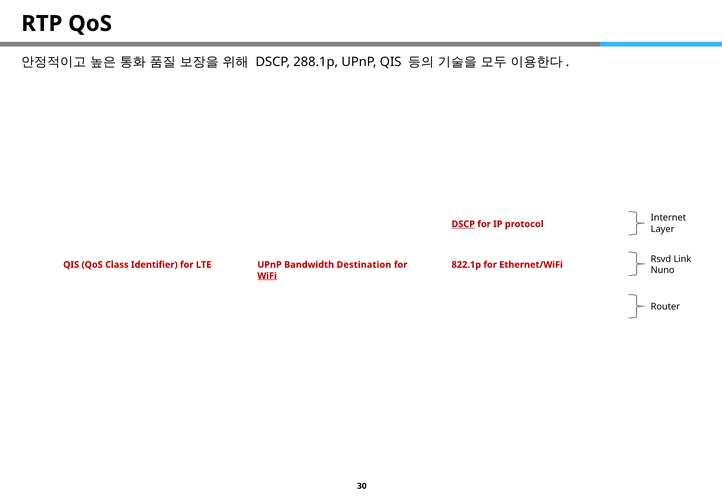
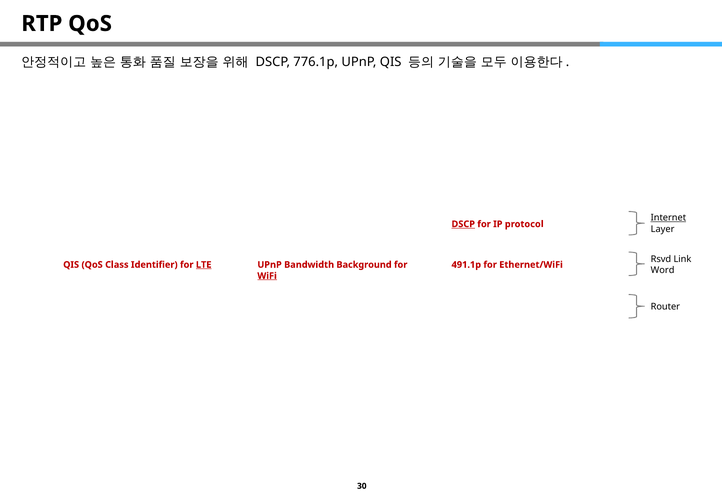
288.1p: 288.1p -> 776.1p (316, 62)
Internet underline: none -> present (668, 218)
LTE underline: none -> present (204, 265)
Destination: Destination -> Background (364, 265)
822.1p: 822.1p -> 491.1p (466, 265)
Nuno: Nuno -> Word (663, 270)
